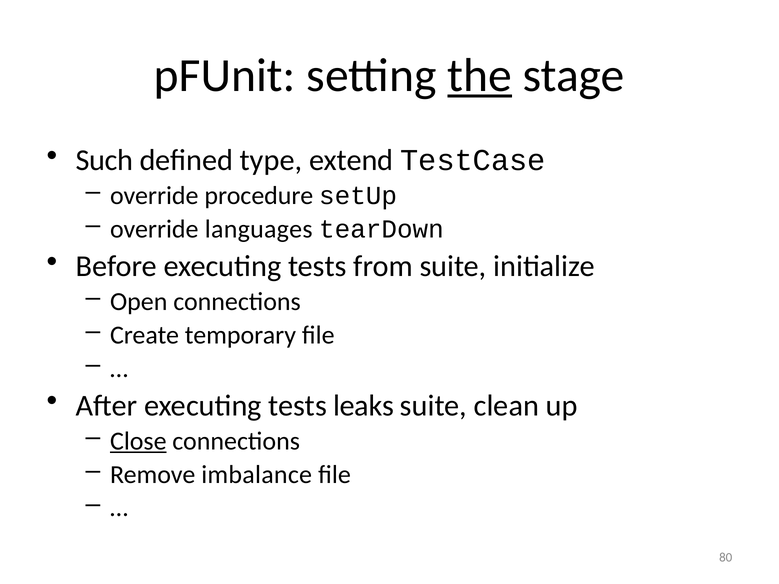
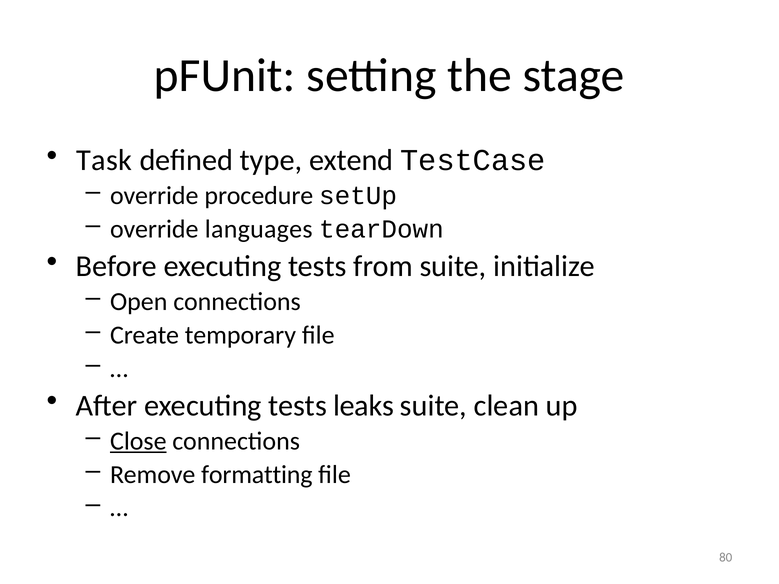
the underline: present -> none (480, 75)
Such: Such -> Task (104, 161)
imbalance: imbalance -> formatting (257, 475)
